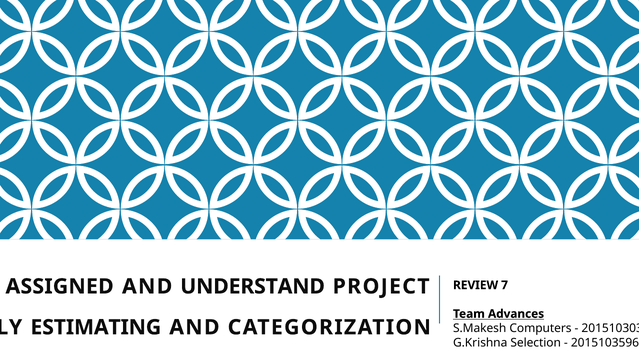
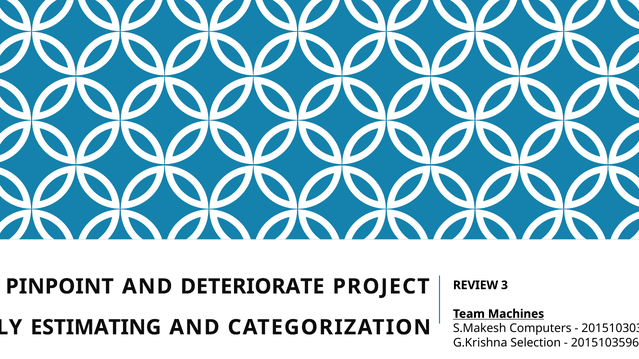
ASSIGNED: ASSIGNED -> PINPOINT (60, 287)
UNDERSTAND: UNDERSTAND -> DETERIORATE (252, 287)
7: 7 -> 3 (505, 286)
Advances: Advances -> Machines (516, 314)
